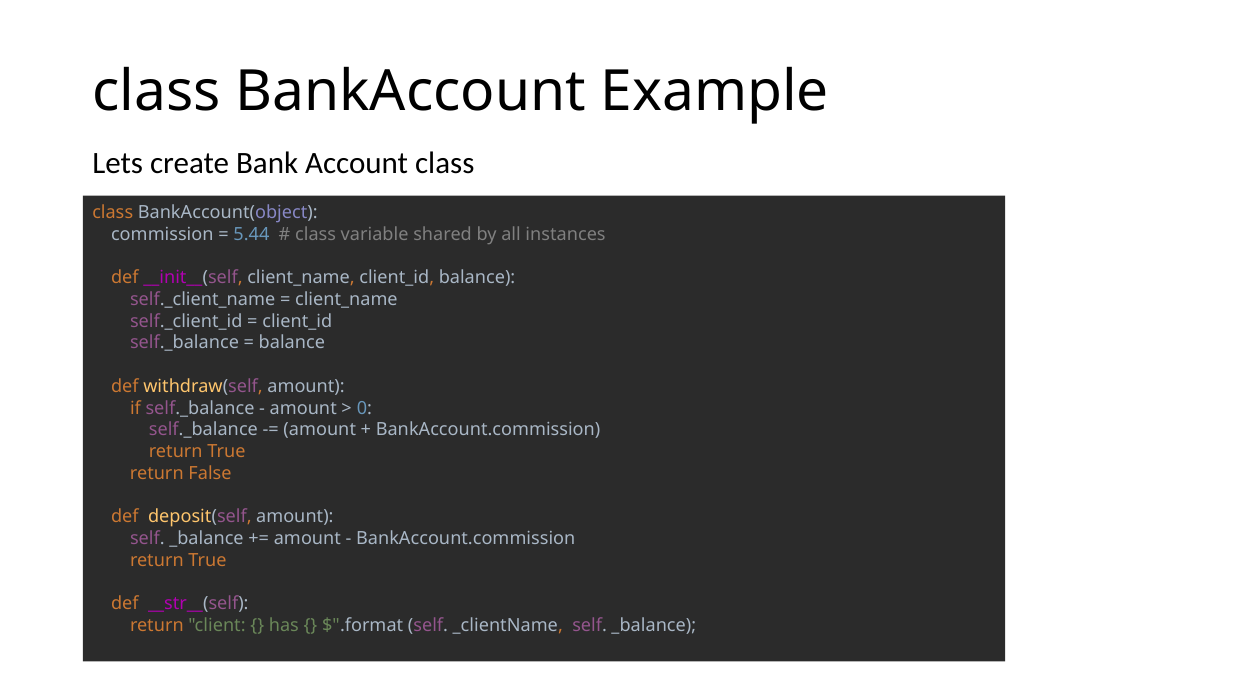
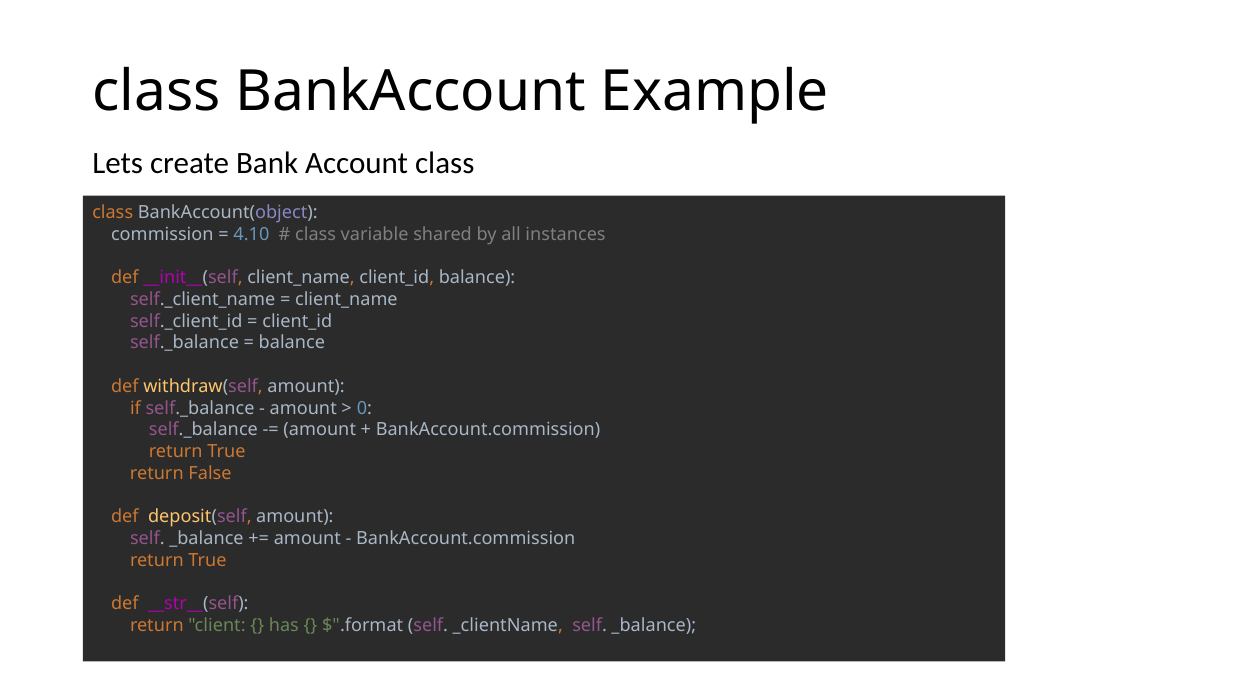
5.44: 5.44 -> 4.10 (251, 234)
